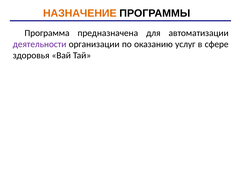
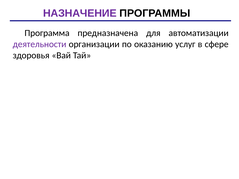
НАЗНАЧЕНИЕ colour: orange -> purple (80, 13)
